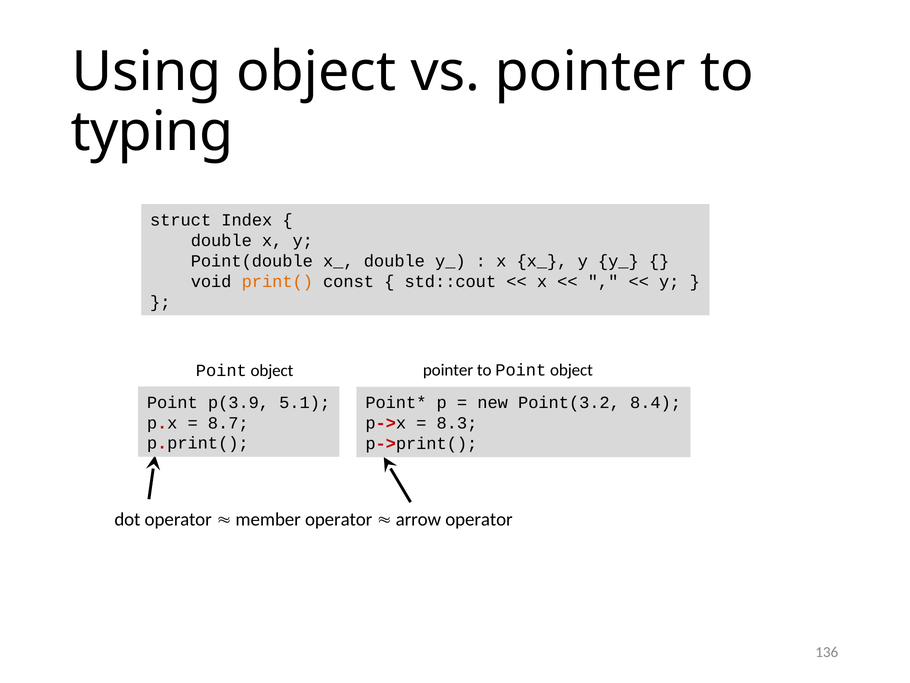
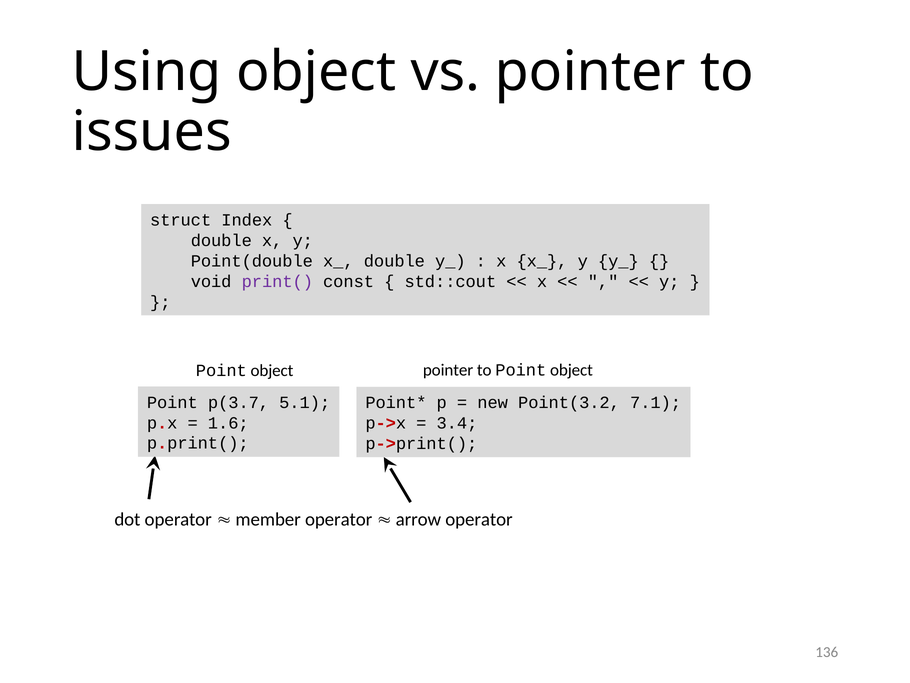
typing: typing -> issues (152, 132)
print( colour: orange -> purple (277, 281)
p(3.9: p(3.9 -> p(3.7 (239, 402)
8.4: 8.4 -> 7.1 (656, 402)
8.7: 8.7 -> 1.6 (228, 423)
8.3: 8.3 -> 3.4 (457, 423)
